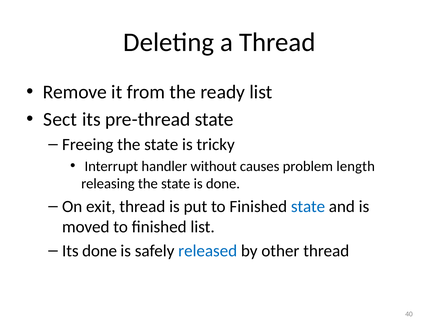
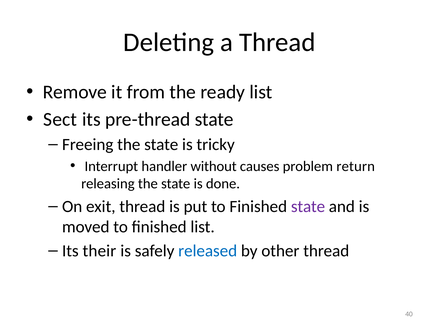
length: length -> return (356, 166)
state colour: blue -> purple (308, 207)
Its done: done -> their (99, 251)
